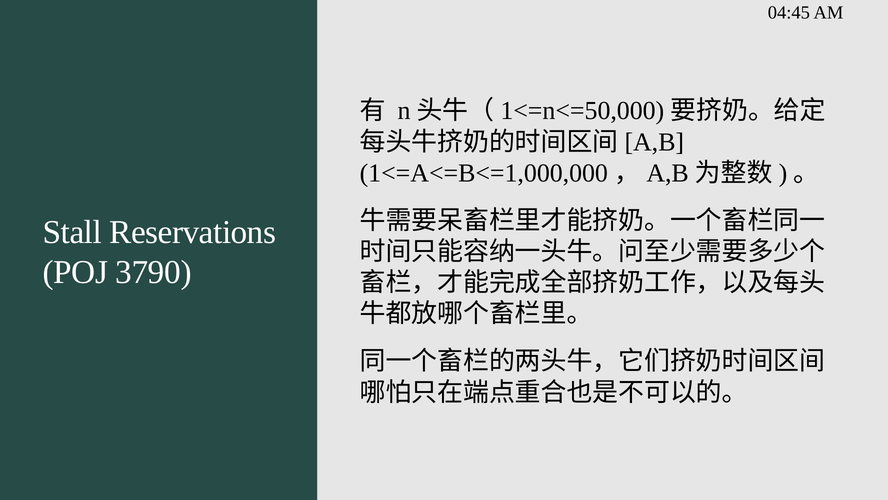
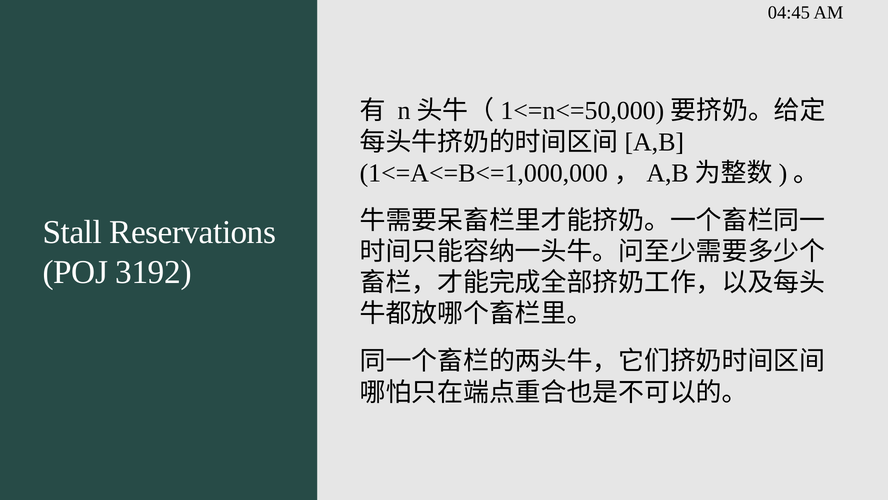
3790: 3790 -> 3192 (154, 272)
